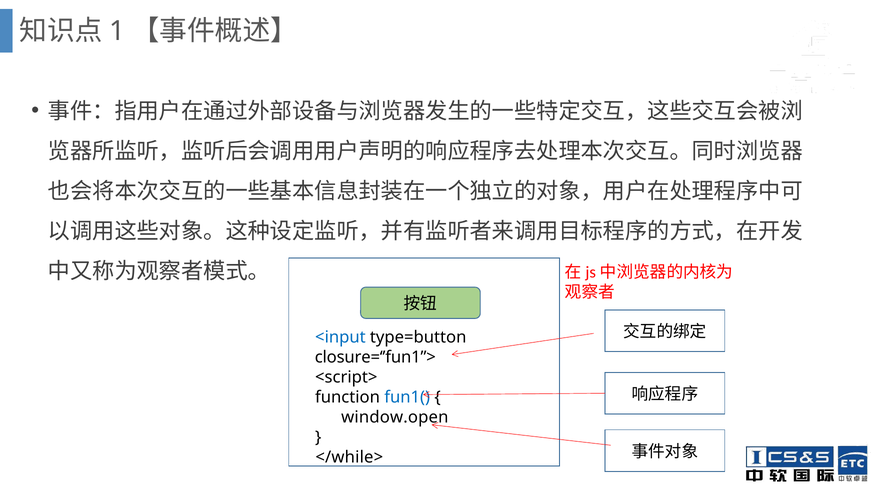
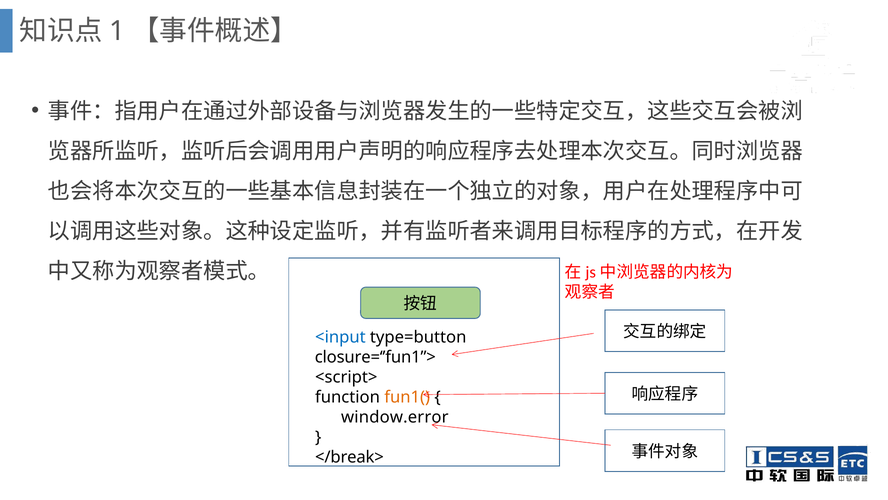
fun1( colour: blue -> orange (407, 397)
window.open: window.open -> window.error (395, 417)
</while>: </while> -> </break> (349, 457)
